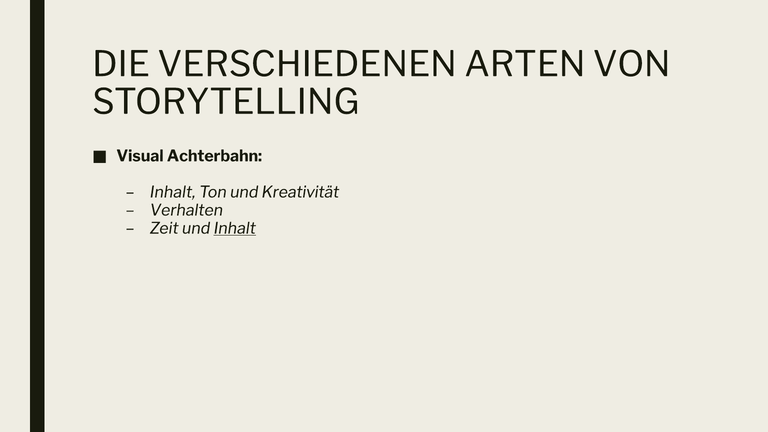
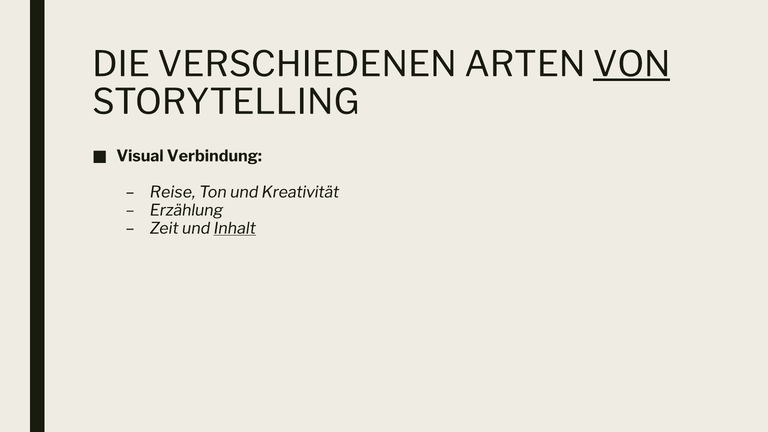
VON underline: none -> present (632, 65)
Achterbahn: Achterbahn -> Verbindung (214, 156)
Inhalt: Inhalt -> Reise (173, 192)
Verhalten: Verhalten -> Erzählung (186, 210)
